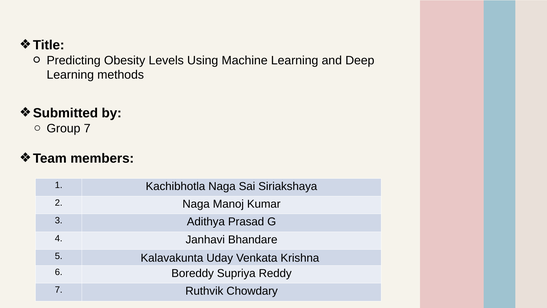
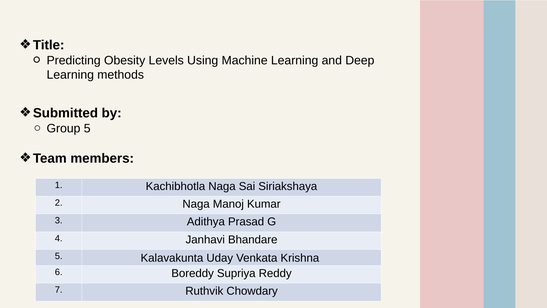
Group 7: 7 -> 5 (87, 128)
